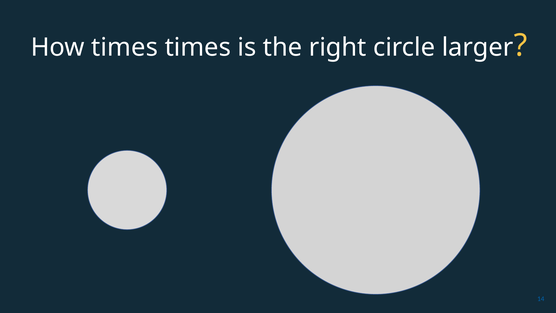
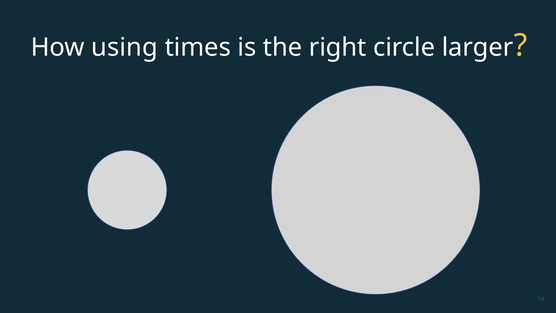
How times: times -> using (125, 47)
